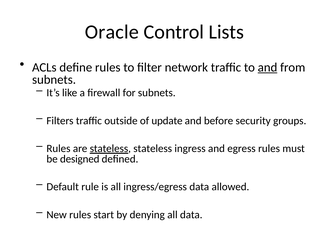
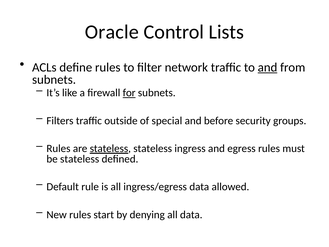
for underline: none -> present (129, 93)
update: update -> special (167, 121)
be designed: designed -> stateless (80, 159)
